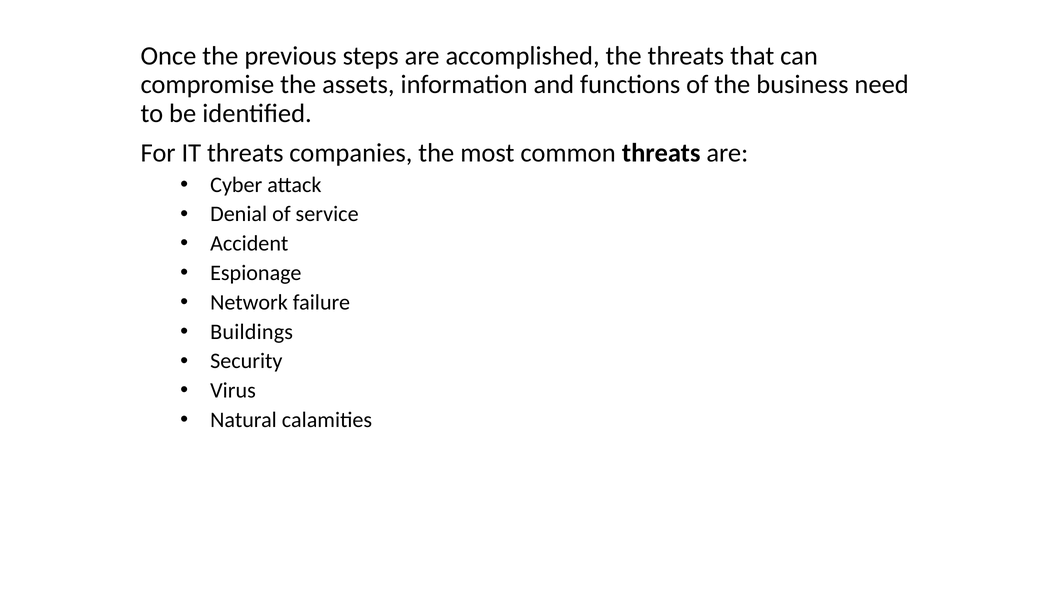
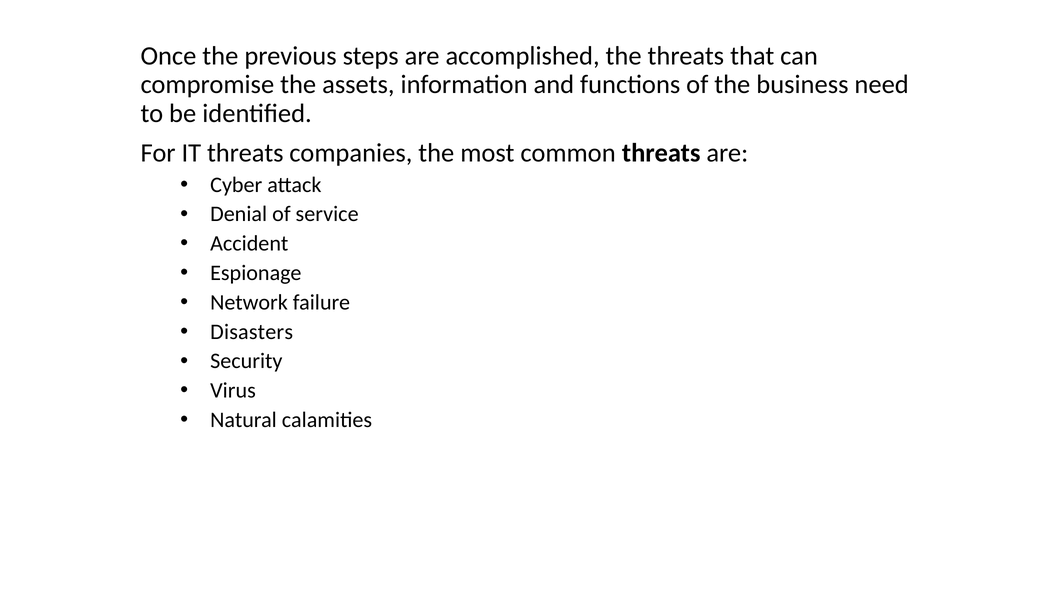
Buildings: Buildings -> Disasters (252, 332)
